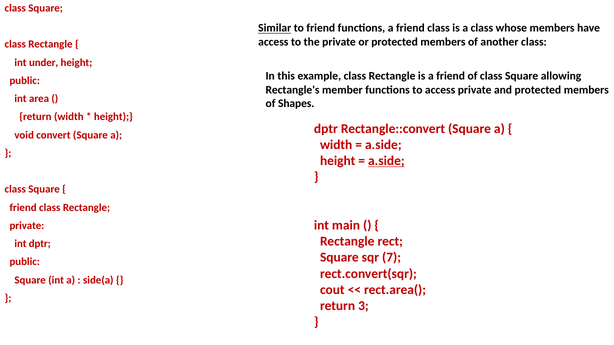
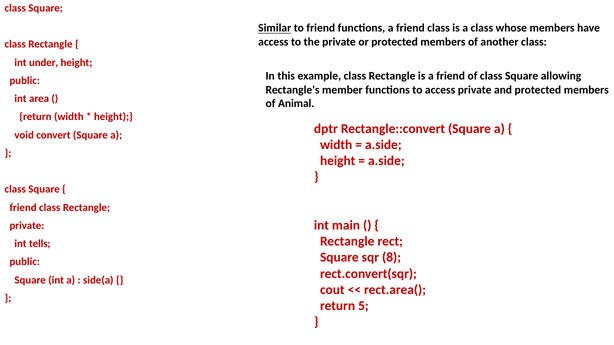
Shapes: Shapes -> Animal (296, 104)
a.side underline: present -> none (386, 161)
int dptr: dptr -> tells (40, 244)
7: 7 -> 8 (392, 258)
3: 3 -> 5 (363, 306)
